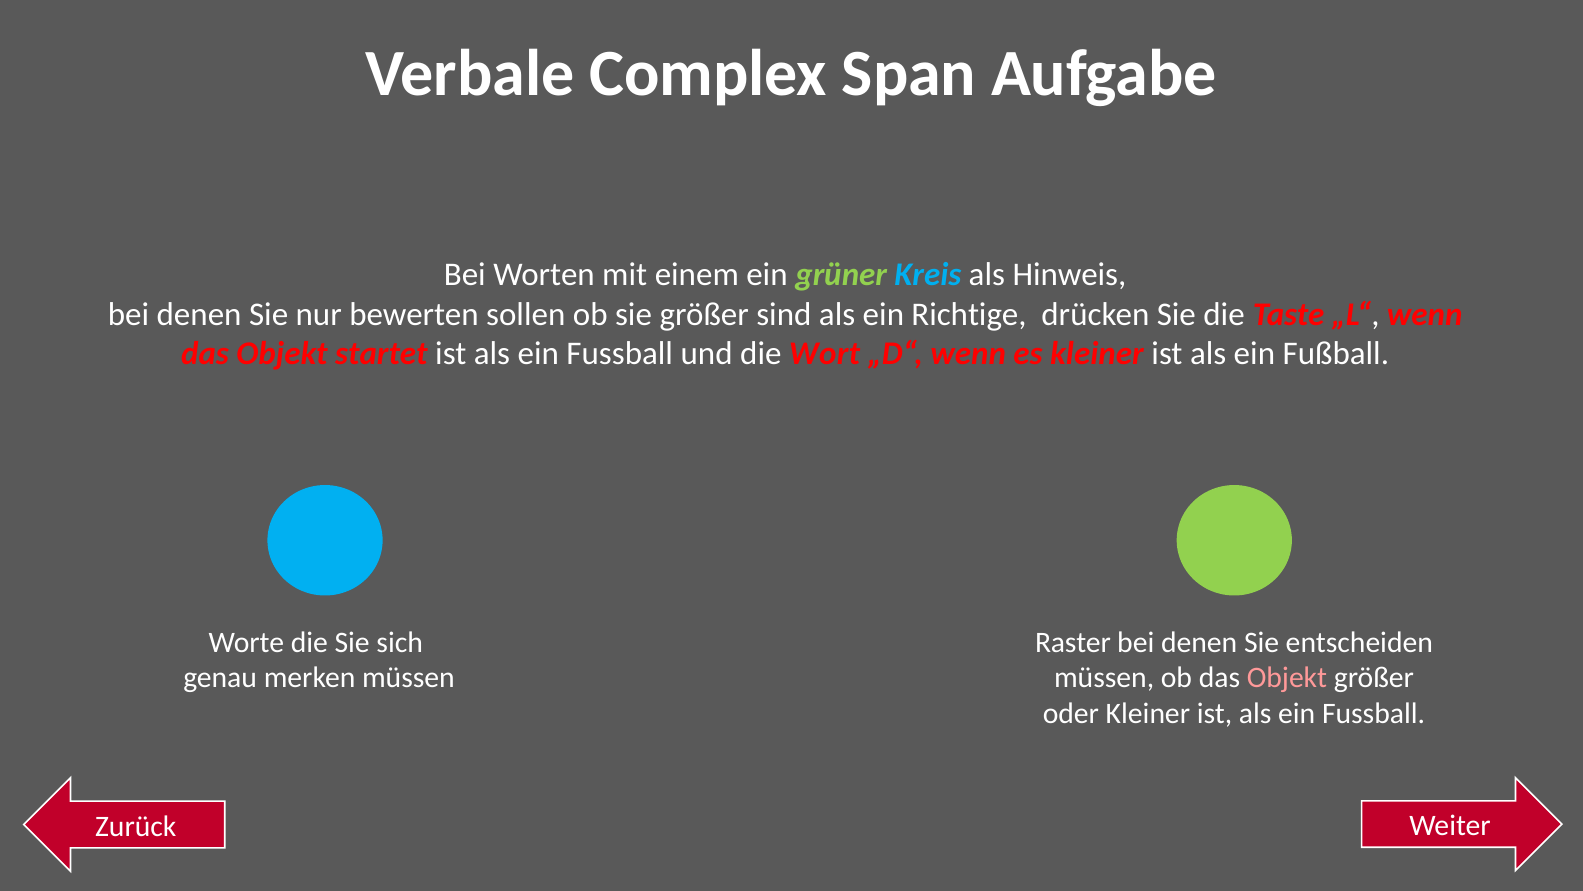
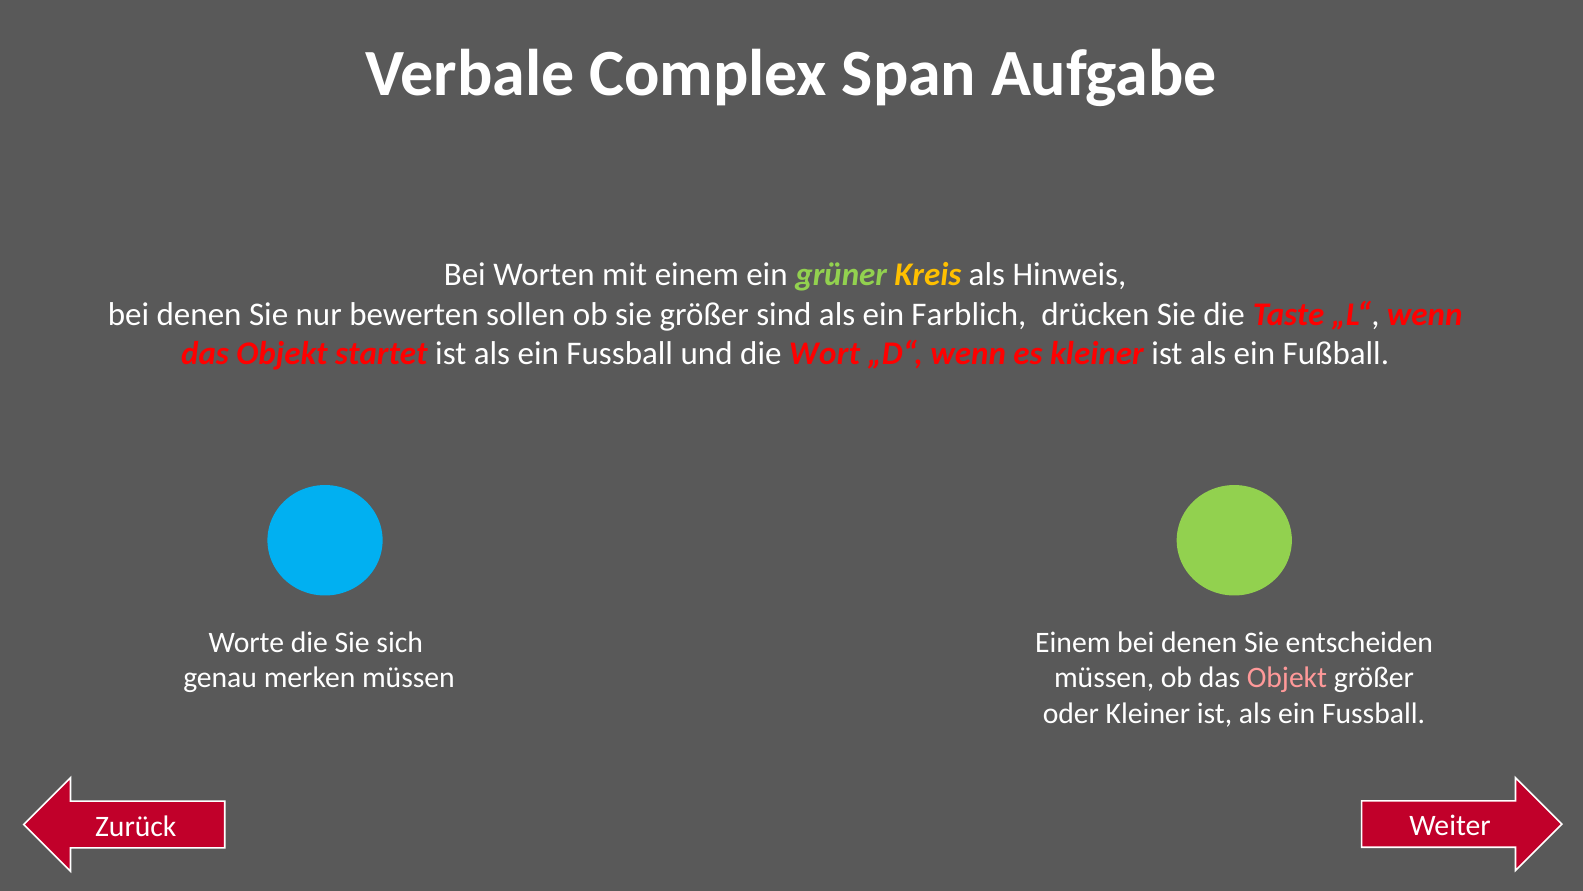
Kreis colour: light blue -> yellow (928, 275)
Richtige: Richtige -> Farblich (969, 314)
Raster: Raster -> Einem (1073, 642)
